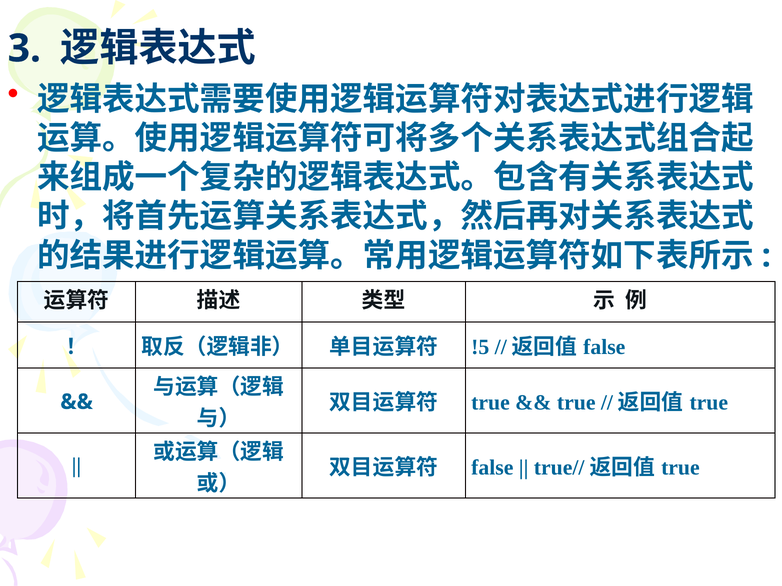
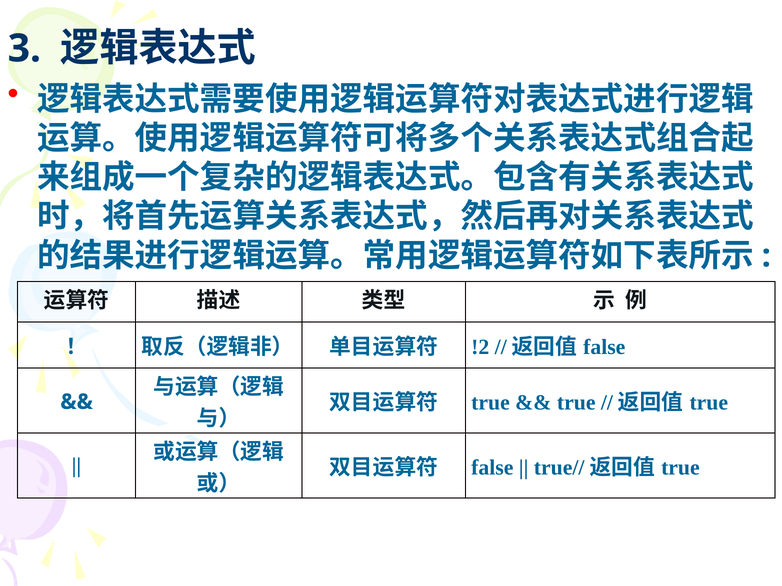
!5: !5 -> !2 (480, 348)
